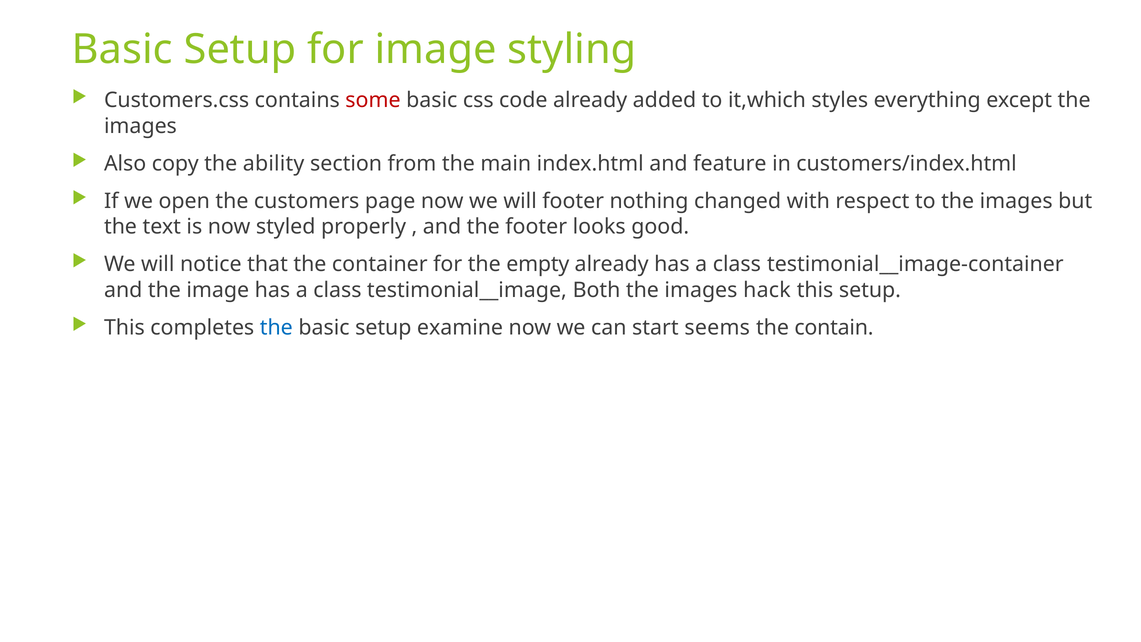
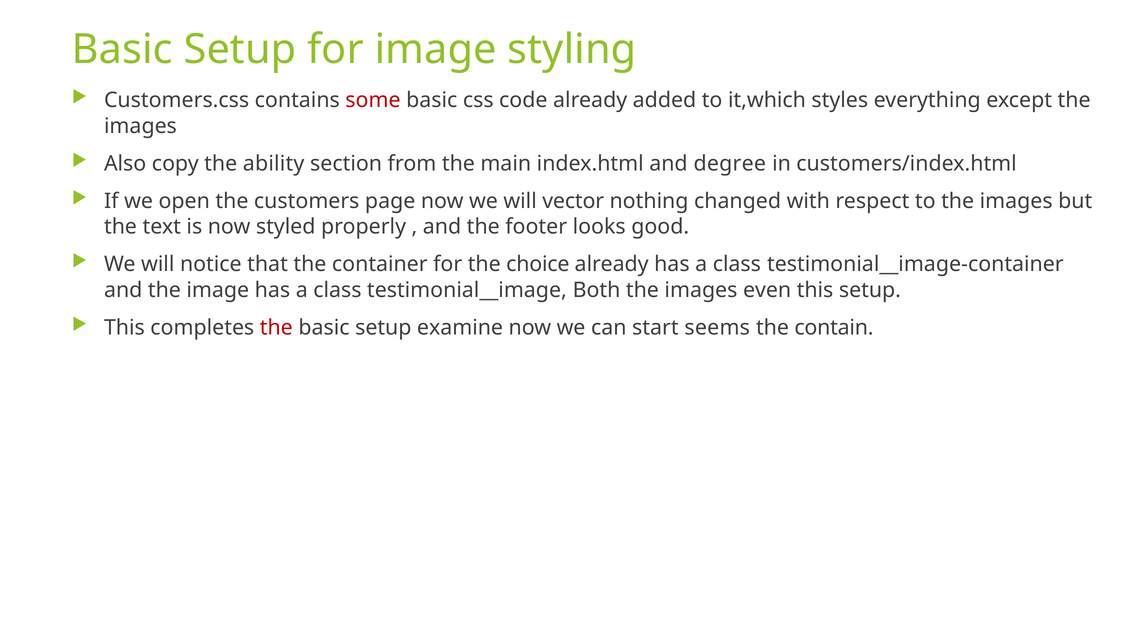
feature: feature -> degree (730, 164)
will footer: footer -> vector (573, 201)
empty: empty -> choice (538, 264)
hack: hack -> even (767, 290)
the colour: blue -> red (276, 328)
